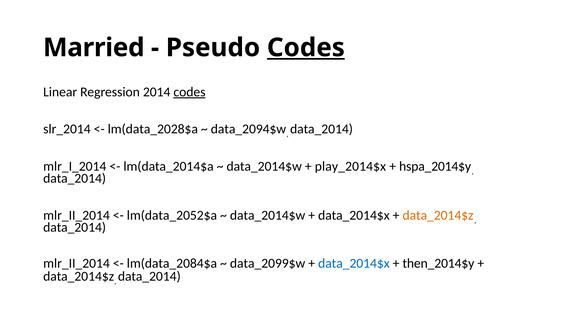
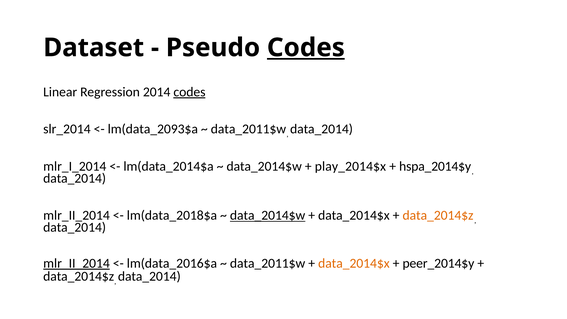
Married: Married -> Dataset (94, 48)
lm(data_2028$a: lm(data_2028$a -> lm(data_2093$a (153, 129)
data_2094$w: data_2094$w -> data_2011$w (248, 129)
lm(data_2052$a: lm(data_2052$a -> lm(data_2018$a (172, 215)
data_2014$w underline: none -> present (268, 215)
mlr_II_2014 underline: none -> present (77, 263)
lm(data_2084$a: lm(data_2084$a -> lm(data_2016$a (172, 263)
data_2099$w: data_2099$w -> data_2011$w (268, 263)
data_2014$x colour: blue -> orange (354, 263)
then_2014$y: then_2014$y -> peer_2014$y (438, 263)
